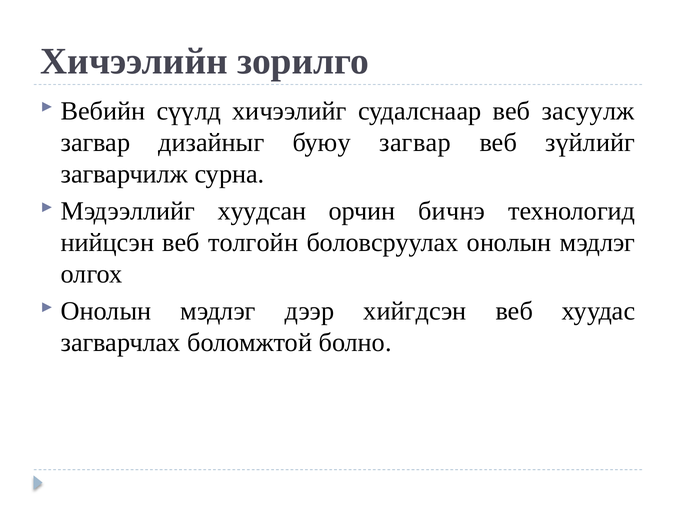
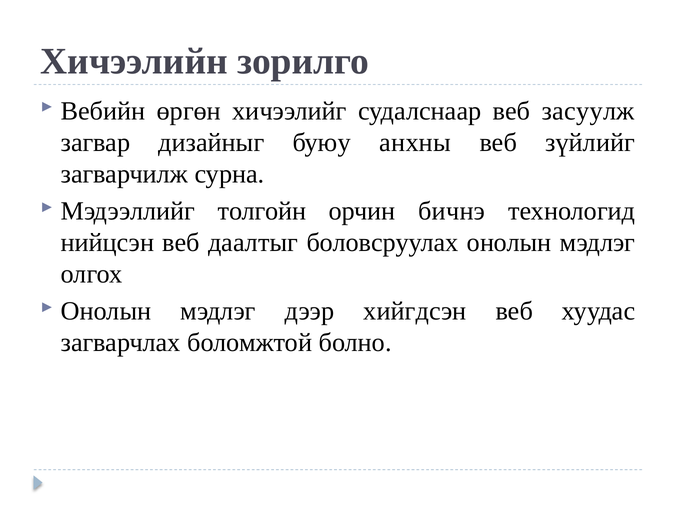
сүүлд: сүүлд -> өргөн (189, 111)
буюу загвар: загвар -> анхны (415, 143)
хуудсан: хуудсан -> толгойн (262, 211)
толгойн: толгойн -> даалтыг (253, 243)
